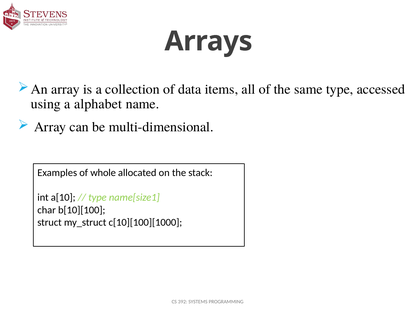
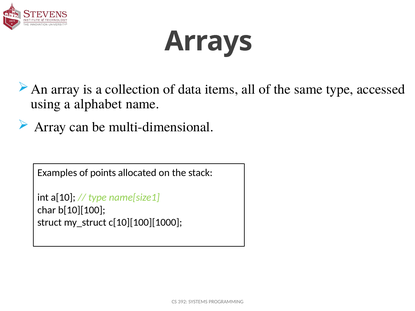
whole: whole -> points (103, 173)
